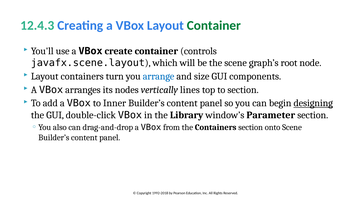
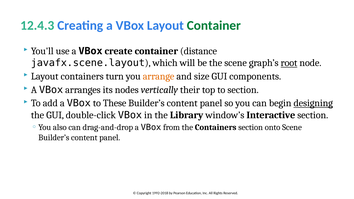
controls: controls -> distance (199, 51)
root underline: none -> present (289, 63)
arrange colour: blue -> orange (159, 76)
lines: lines -> their (190, 90)
Inner: Inner -> These (115, 103)
Parameter: Parameter -> Interactive (271, 115)
